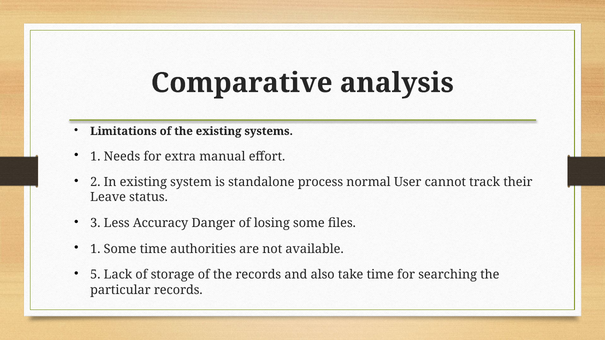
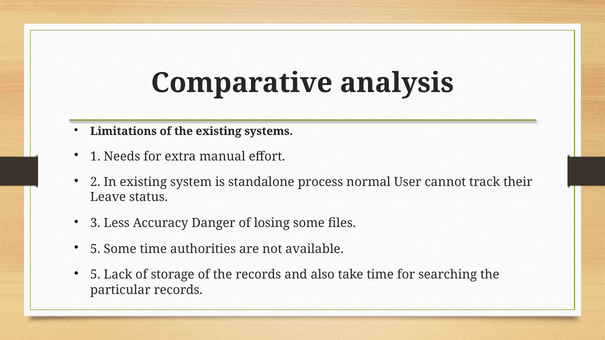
1: 1 -> 5 (95, 249)
